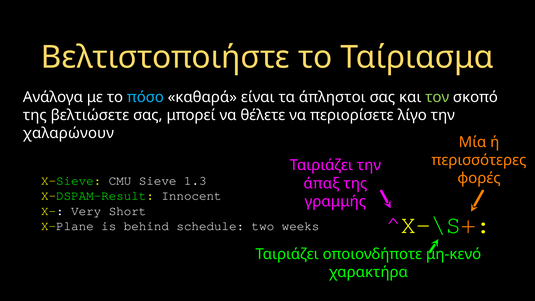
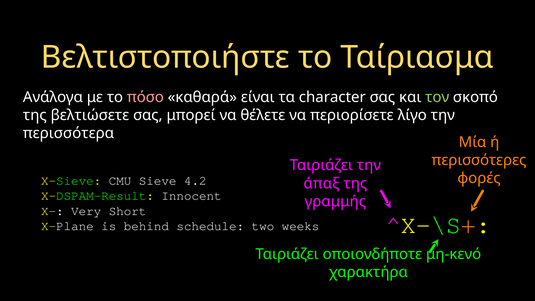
πόσο colour: light blue -> pink (145, 97)
άπληστοι: άπληστοι -> character (332, 97)
χαλαρώνουν: χαλαρώνουν -> περισσότερα (69, 133)
1.3: 1.3 -> 4.2 (195, 181)
